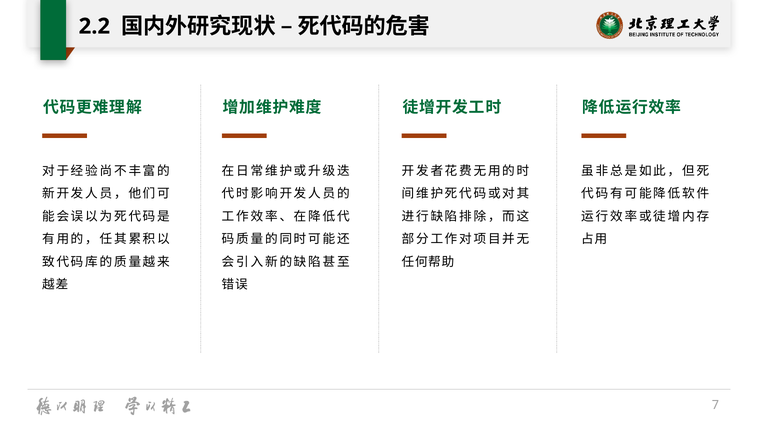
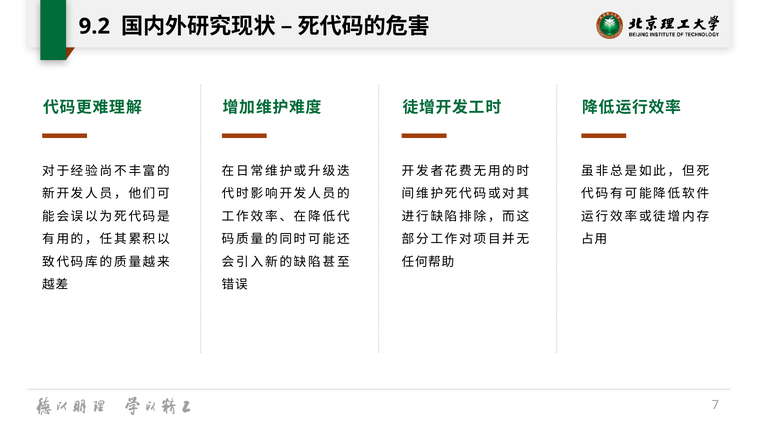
2.2: 2.2 -> 9.2 (94, 26)
